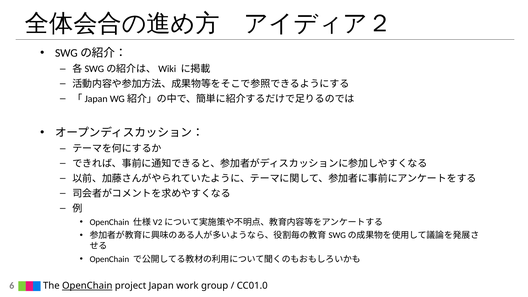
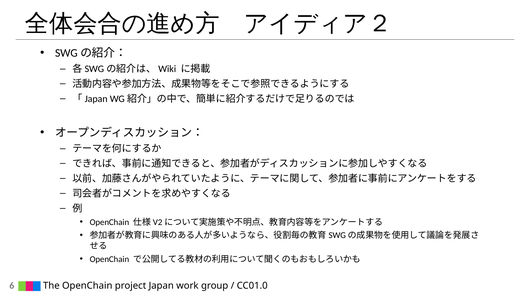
OpenChain underline: present -> none (87, 286)
